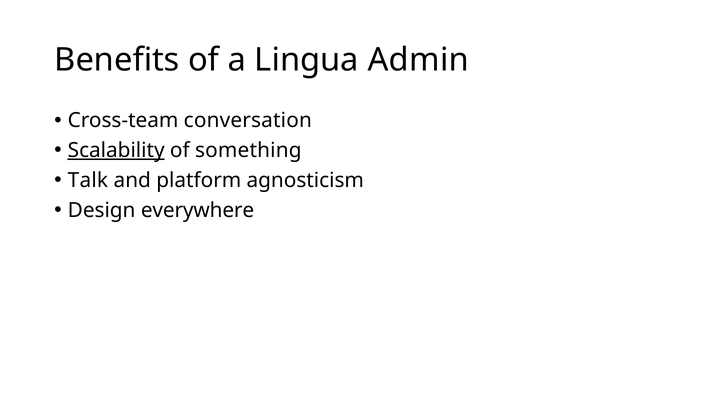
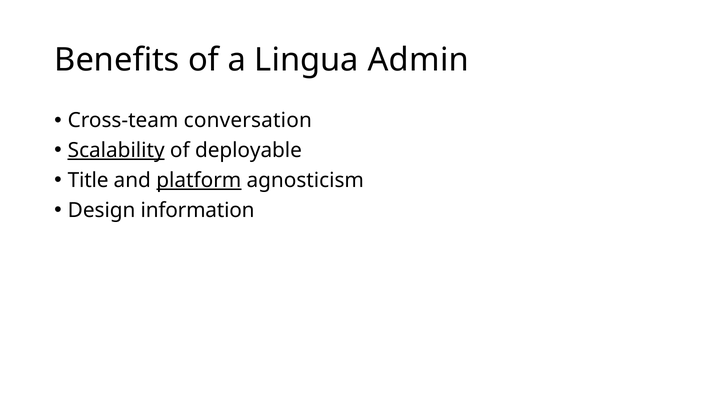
something: something -> deployable (248, 150)
Talk: Talk -> Title (88, 180)
platform underline: none -> present (199, 180)
everywhere: everywhere -> information (198, 210)
